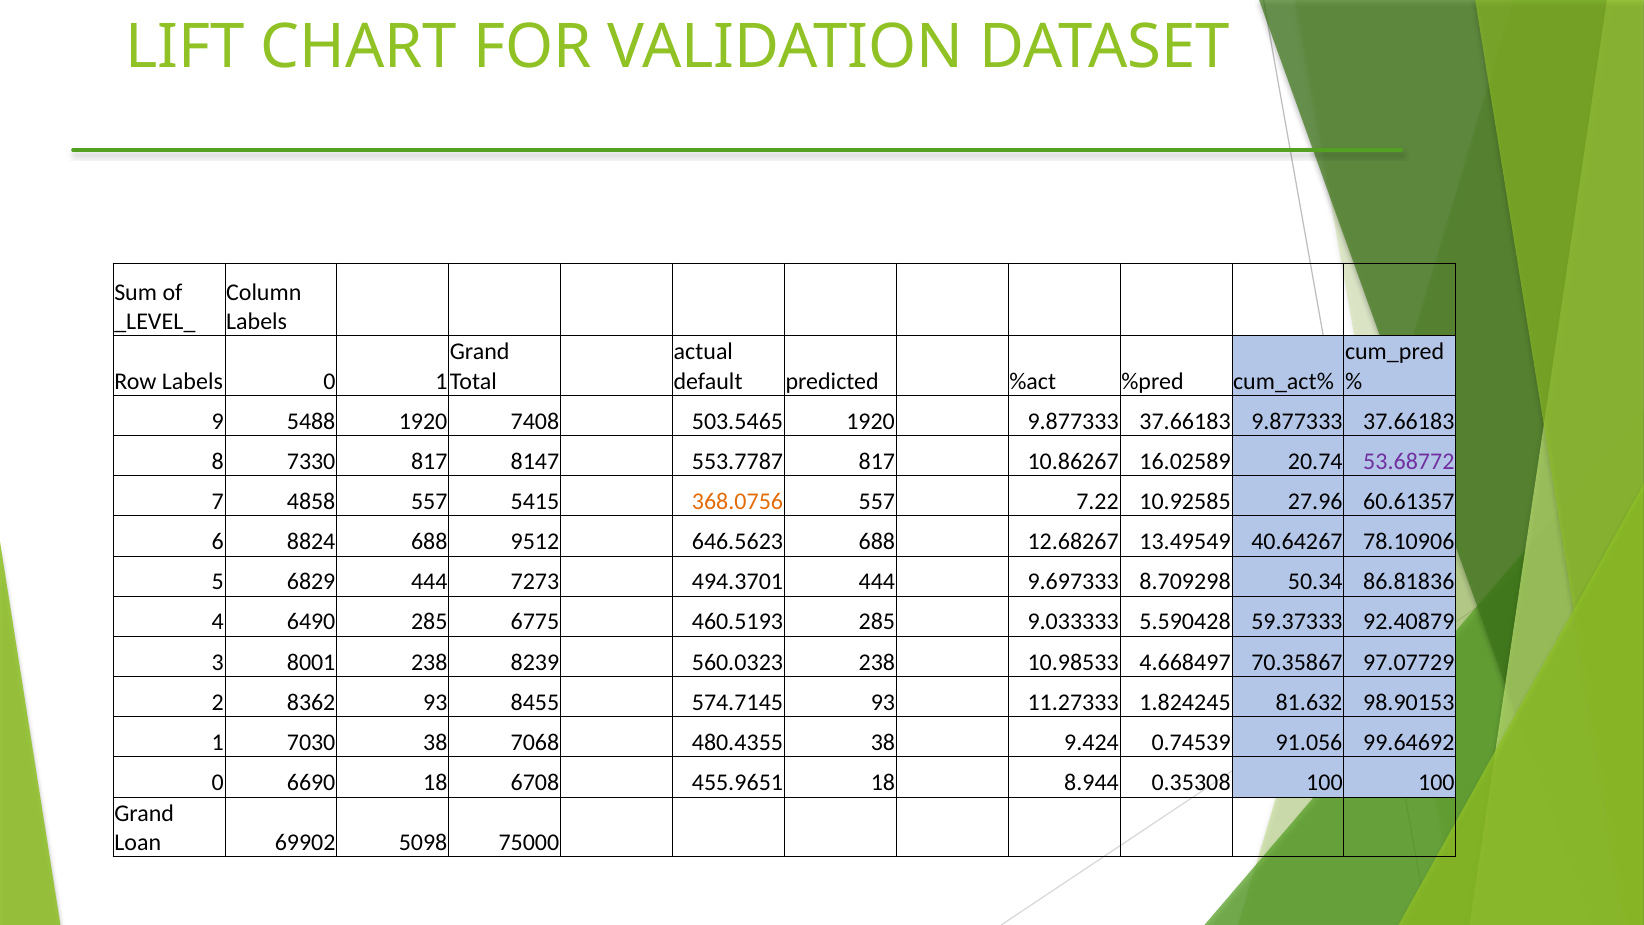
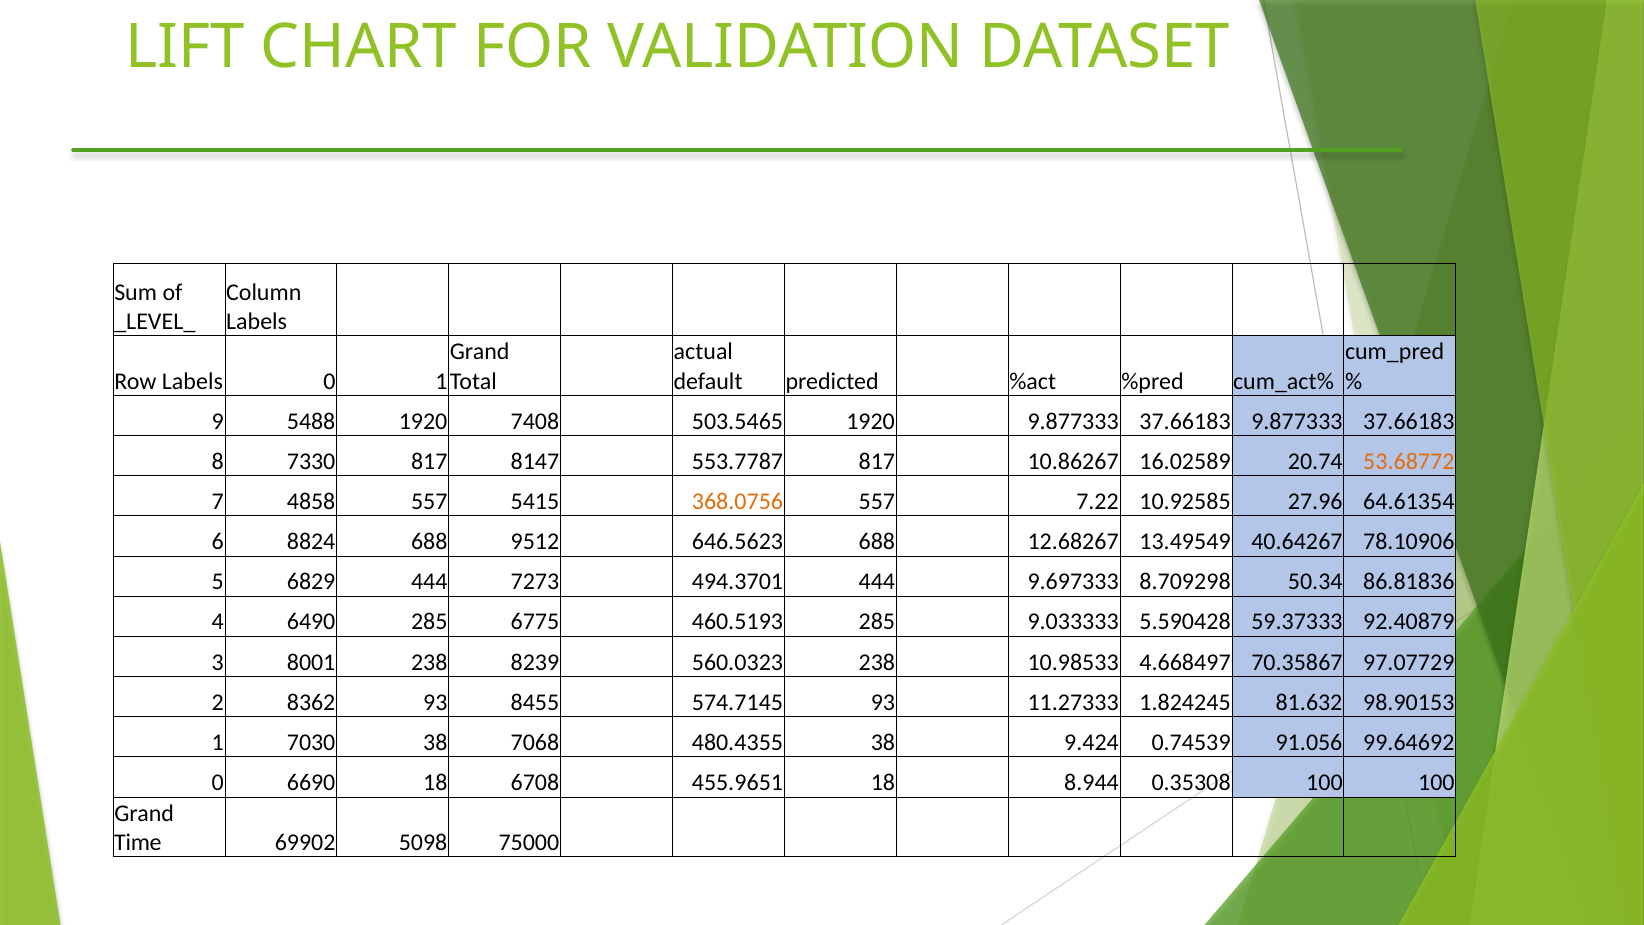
53.68772 colour: purple -> orange (1409, 461)
60.61357: 60.61357 -> 64.61354 (1409, 501)
Loan: Loan -> Time (138, 842)
